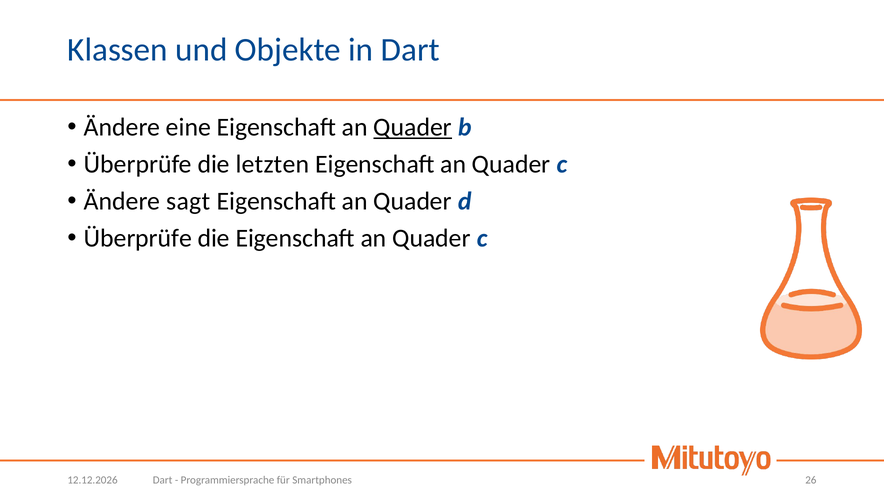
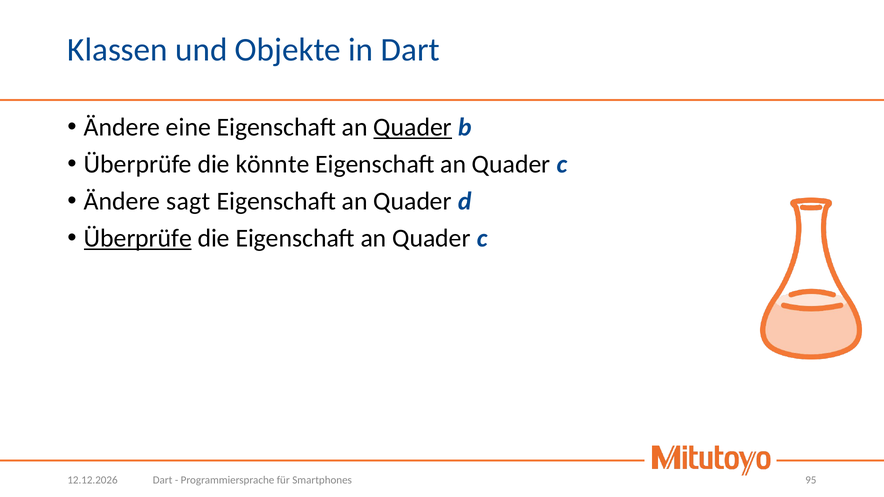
letzten: letzten -> könnte (273, 164)
Überprüfe underline: none -> present (138, 238)
26: 26 -> 95 (811, 480)
